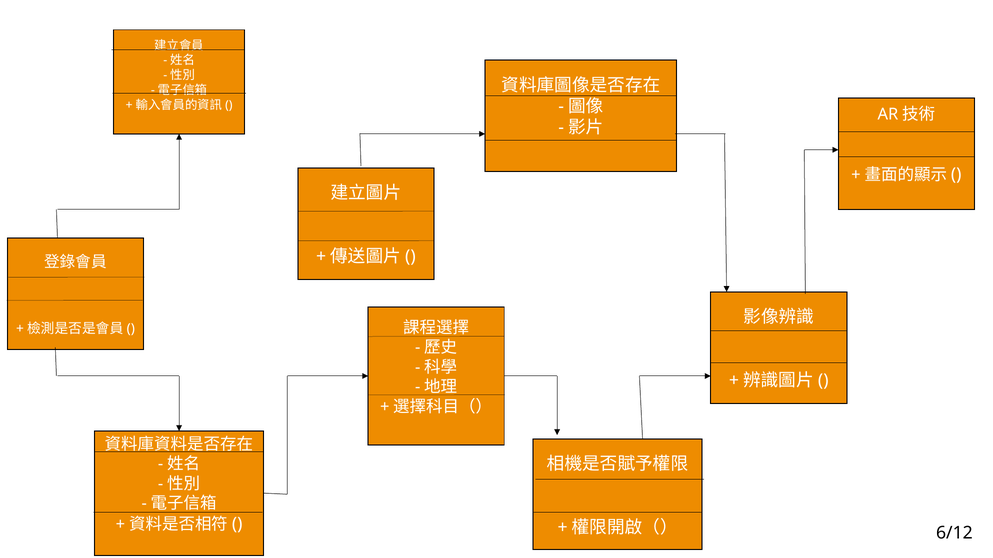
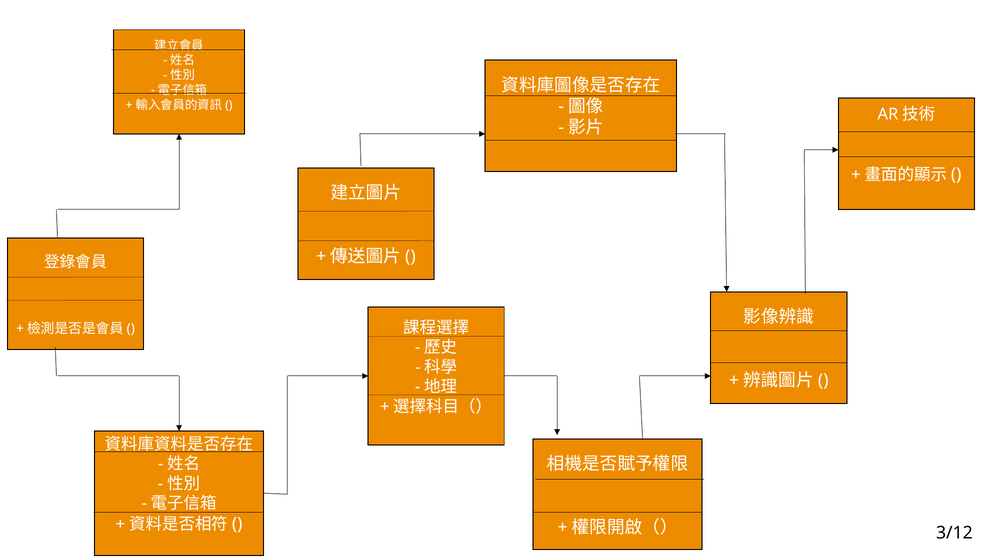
6/12: 6/12 -> 3/12 (954, 534)
